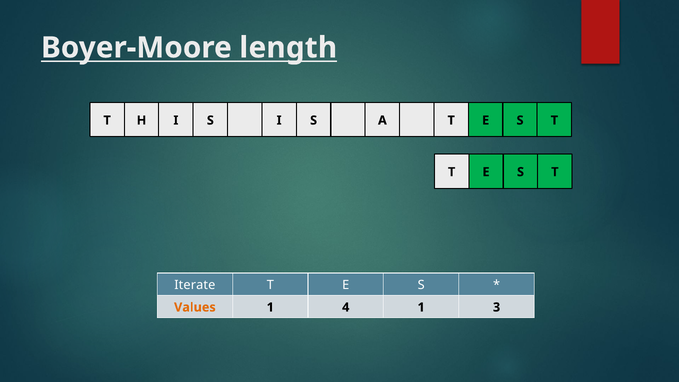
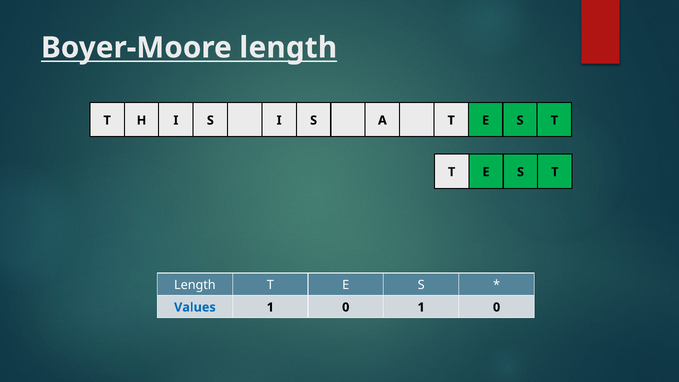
Iterate: Iterate -> Length (195, 285)
Values colour: orange -> blue (195, 307)
4: 4 -> 0 (346, 307)
3: 3 -> 0 (497, 307)
